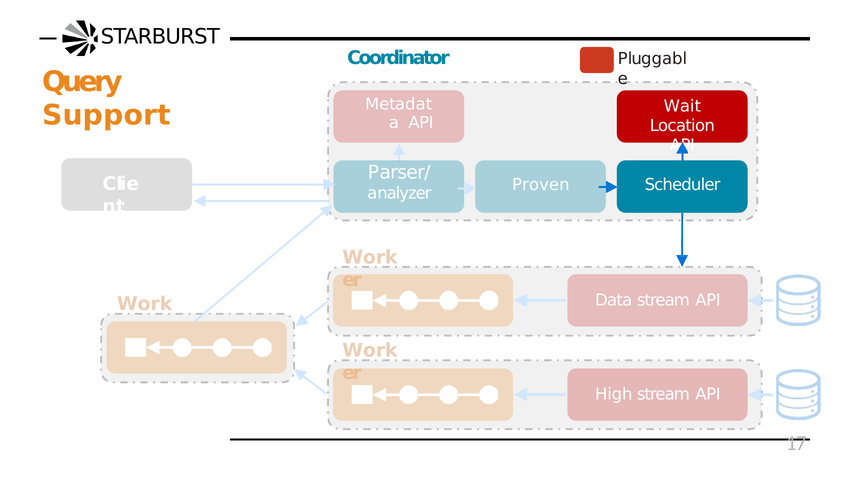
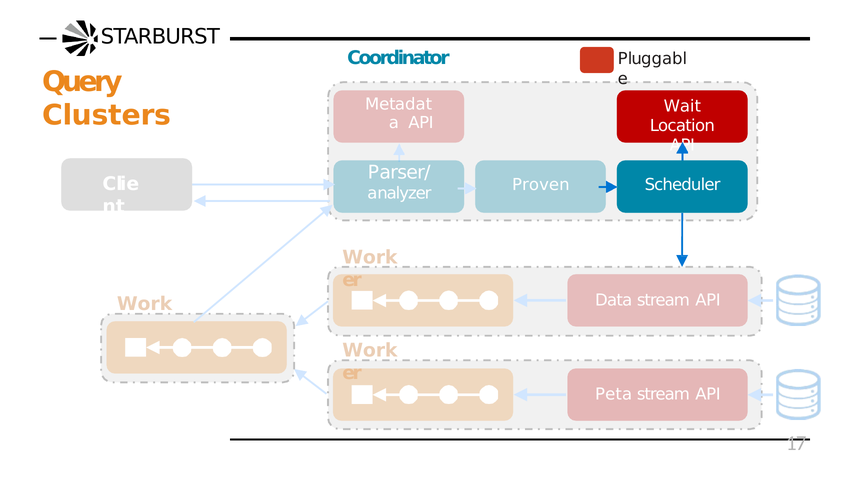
Support: Support -> Clusters (107, 116)
High: High -> Peta (614, 395)
